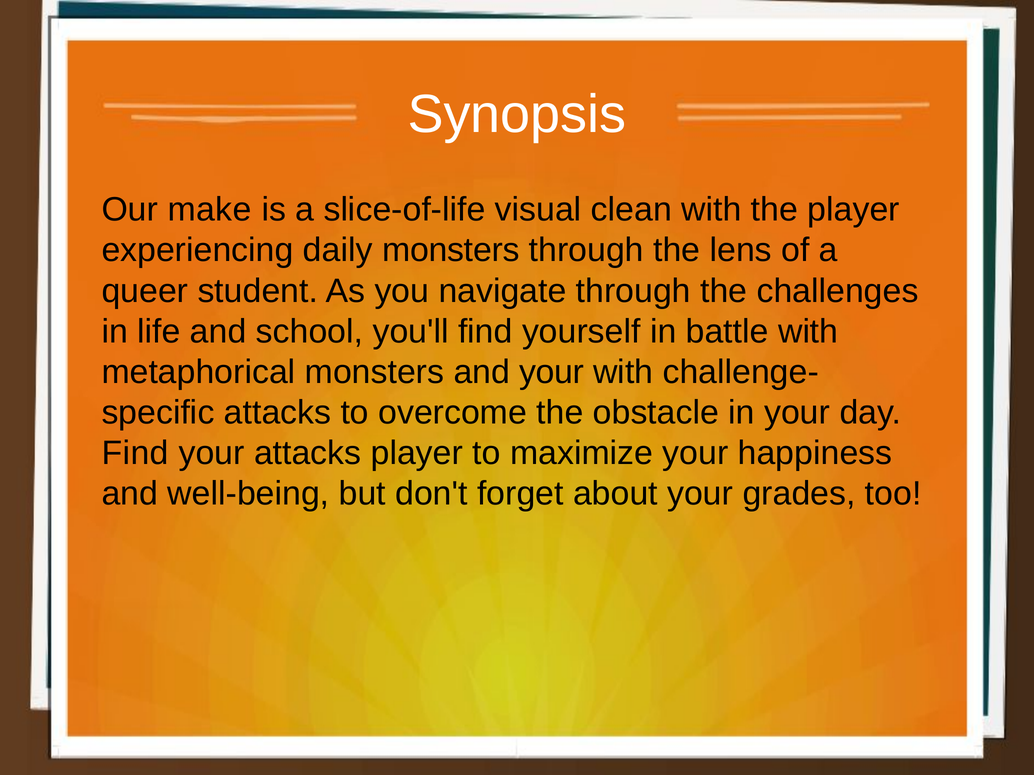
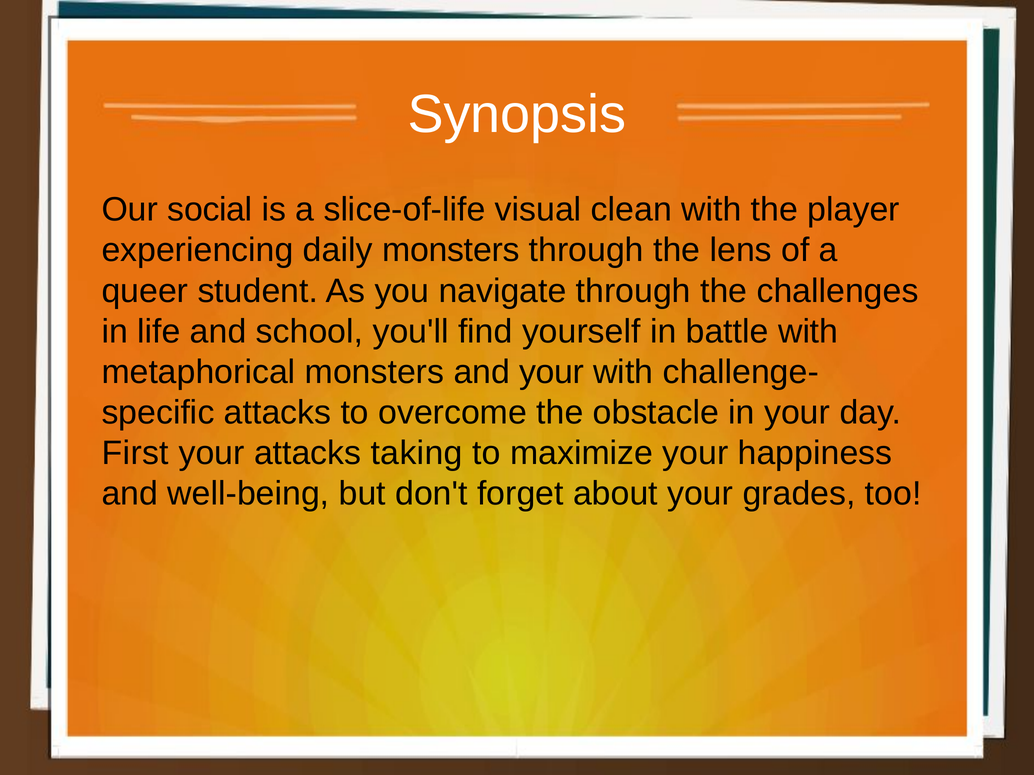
make: make -> social (210, 210)
Find: Find -> First (135, 453)
attacks player: player -> taking (417, 453)
